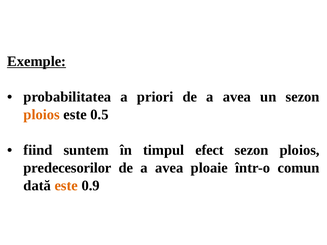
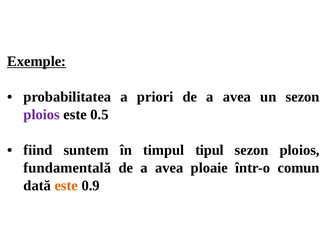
ploios colour: orange -> purple (42, 115)
efect: efect -> tipul (210, 150)
predecesorilor: predecesorilor -> fundamentală (67, 168)
